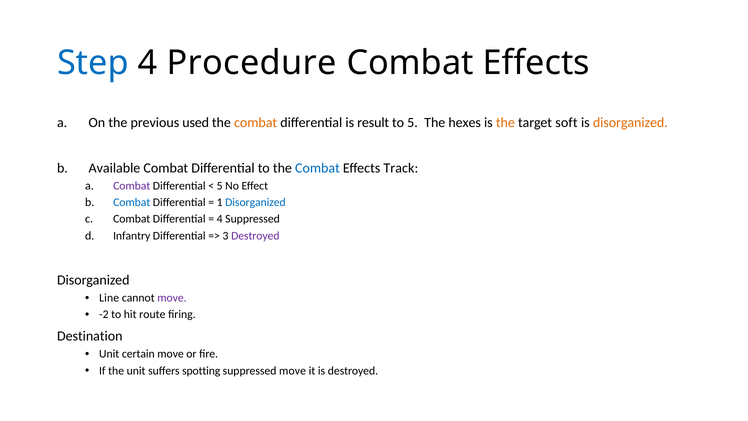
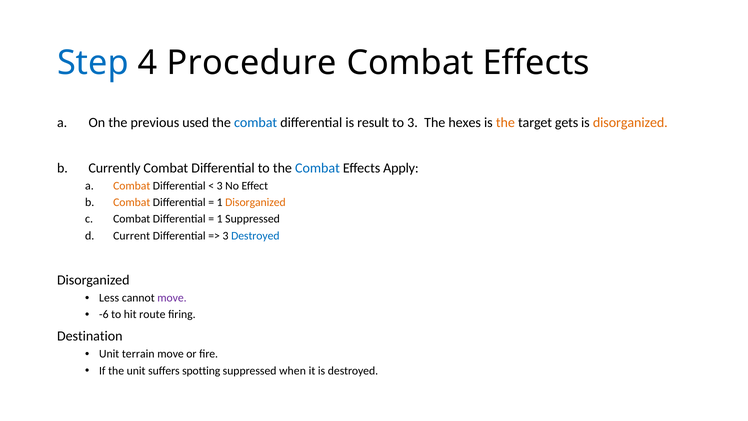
combat colour: orange -> blue (256, 122)
to 5: 5 -> 3 (413, 122)
soft: soft -> gets (567, 122)
Available: Available -> Currently (115, 168)
Track: Track -> Apply (401, 168)
Combat colour: purple -> orange (132, 186)
5: 5 -> 3 (220, 186)
Combat colour: blue -> orange (132, 202)
Disorganized colour: blue -> orange (255, 202)
4: 4 -> 1 (220, 219)
Infantry: Infantry -> Current (132, 236)
Destroyed colour: purple -> blue (255, 236)
Line: Line -> Less (109, 298)
-2: -2 -> -6 (104, 314)
certain: certain -> terrain (138, 354)
suppressed move: move -> when (293, 370)
